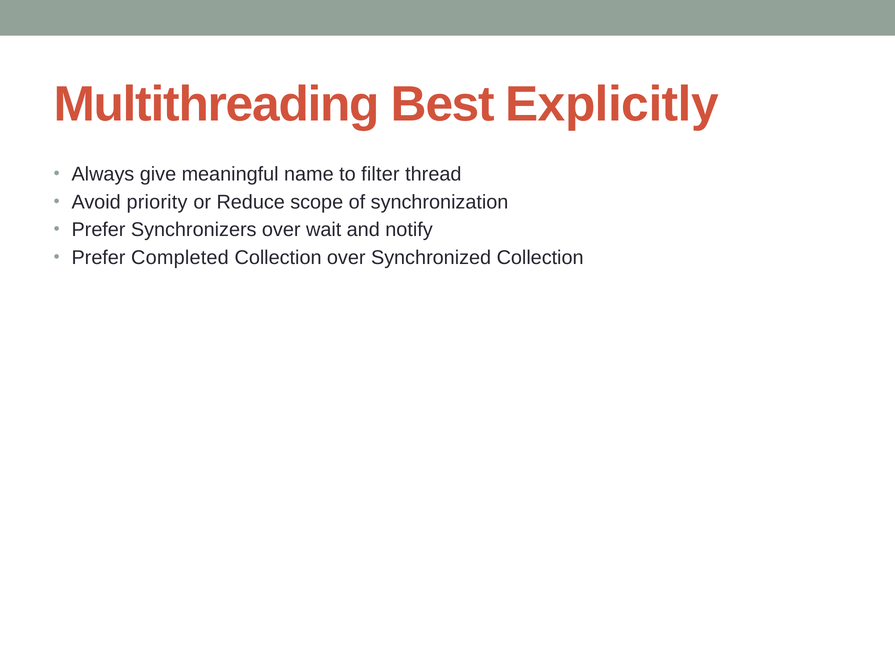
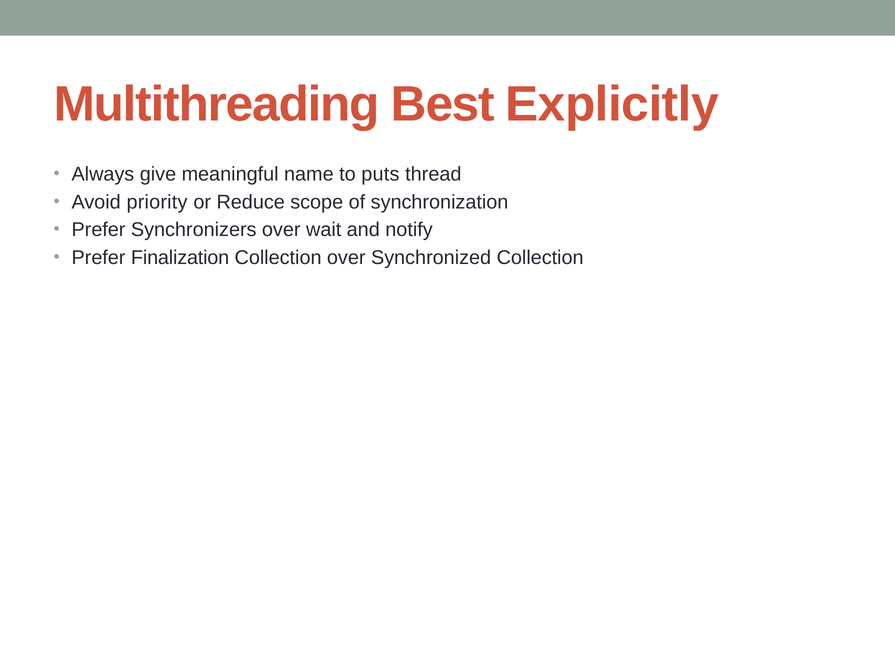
filter: filter -> puts (380, 174)
Completed: Completed -> Finalization (180, 258)
